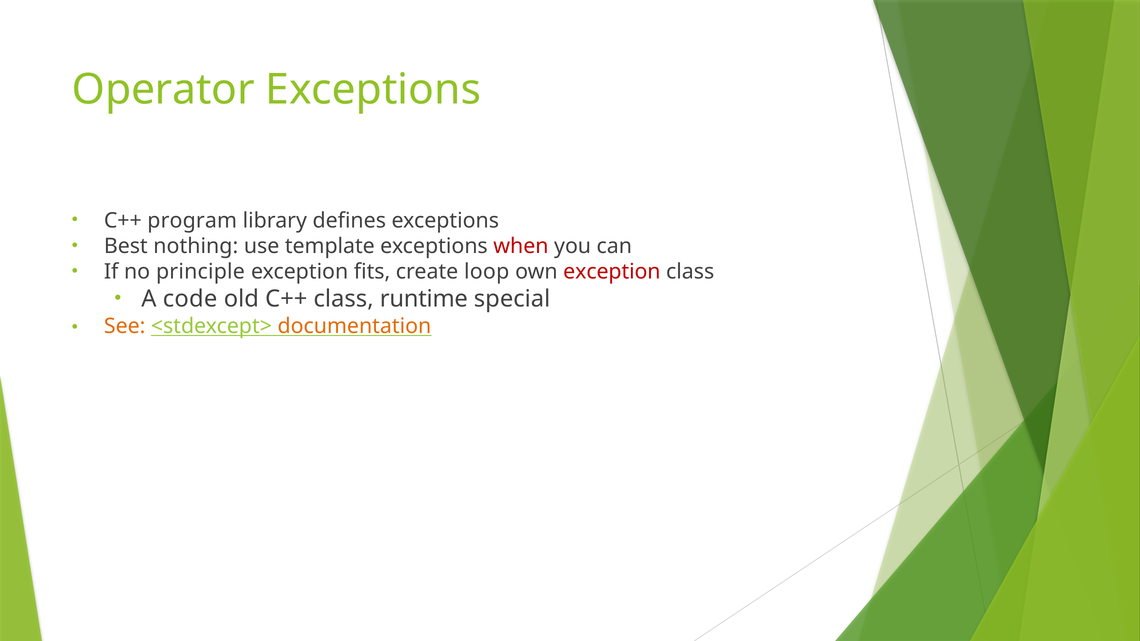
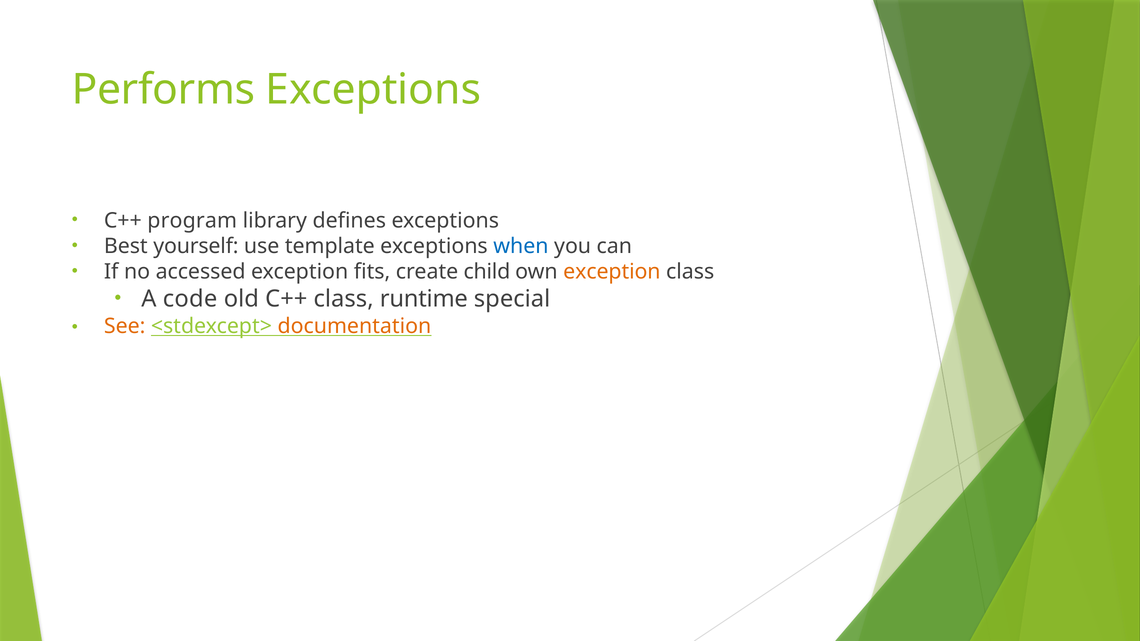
Operator: Operator -> Performs (163, 90)
nothing: nothing -> yourself (196, 246)
when colour: red -> blue (521, 246)
principle: principle -> accessed (201, 272)
loop: loop -> child (487, 272)
exception colour: red -> orange (612, 272)
